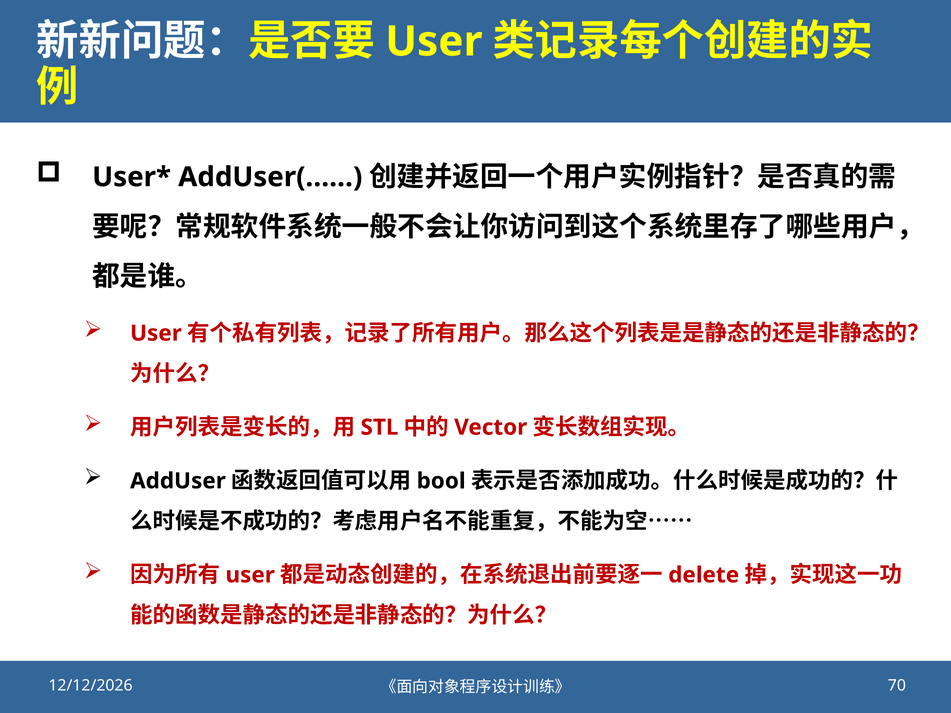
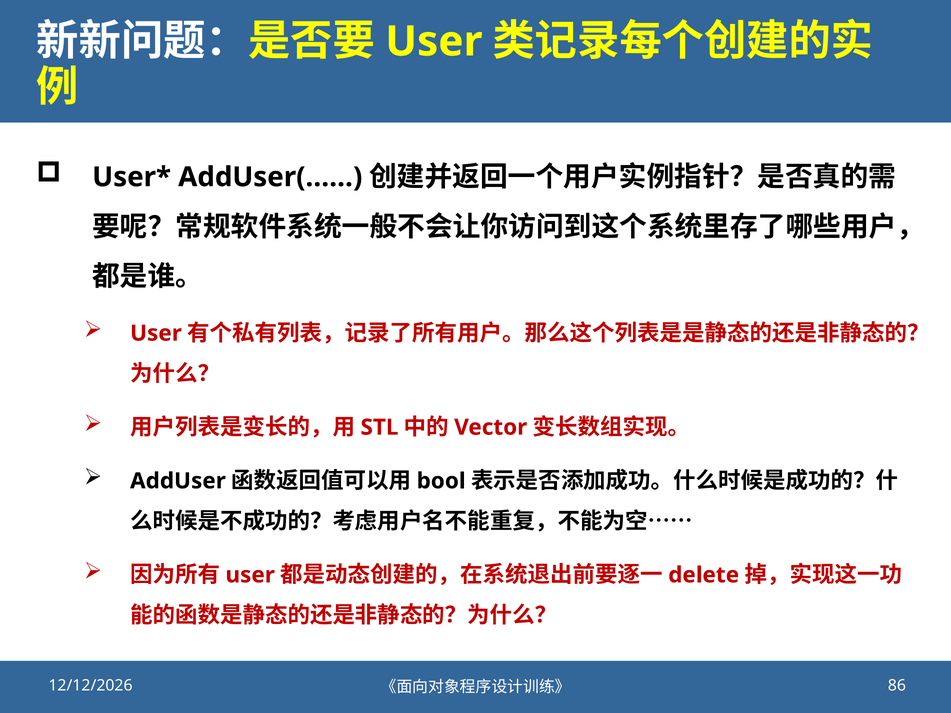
70: 70 -> 86 (897, 686)
